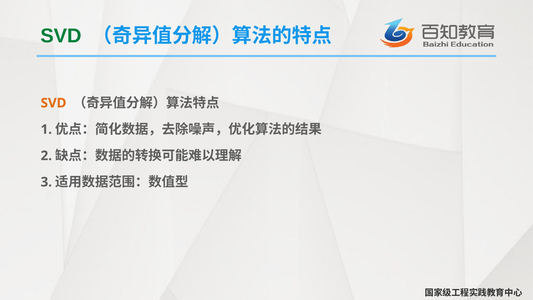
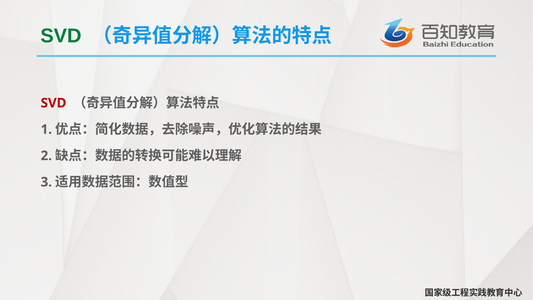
SVD colour: orange -> red (54, 103)
